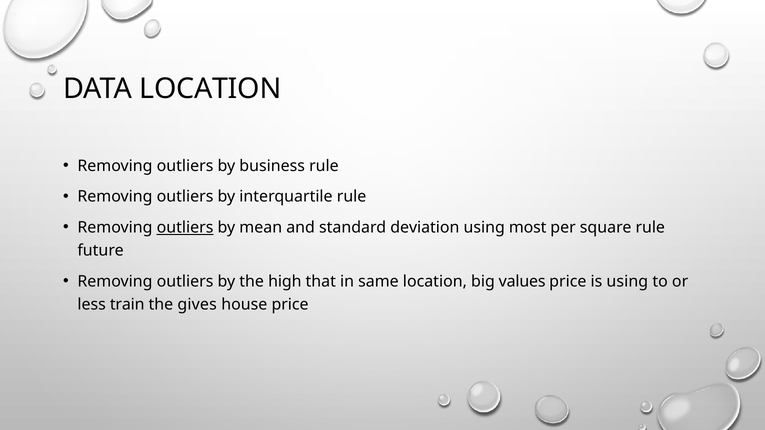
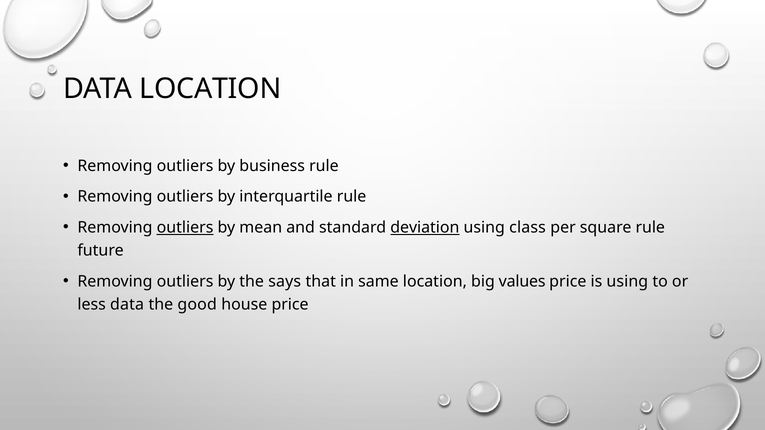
deviation underline: none -> present (425, 228)
most: most -> class (528, 228)
high: high -> says (285, 282)
less train: train -> data (127, 305)
gives: gives -> good (197, 305)
